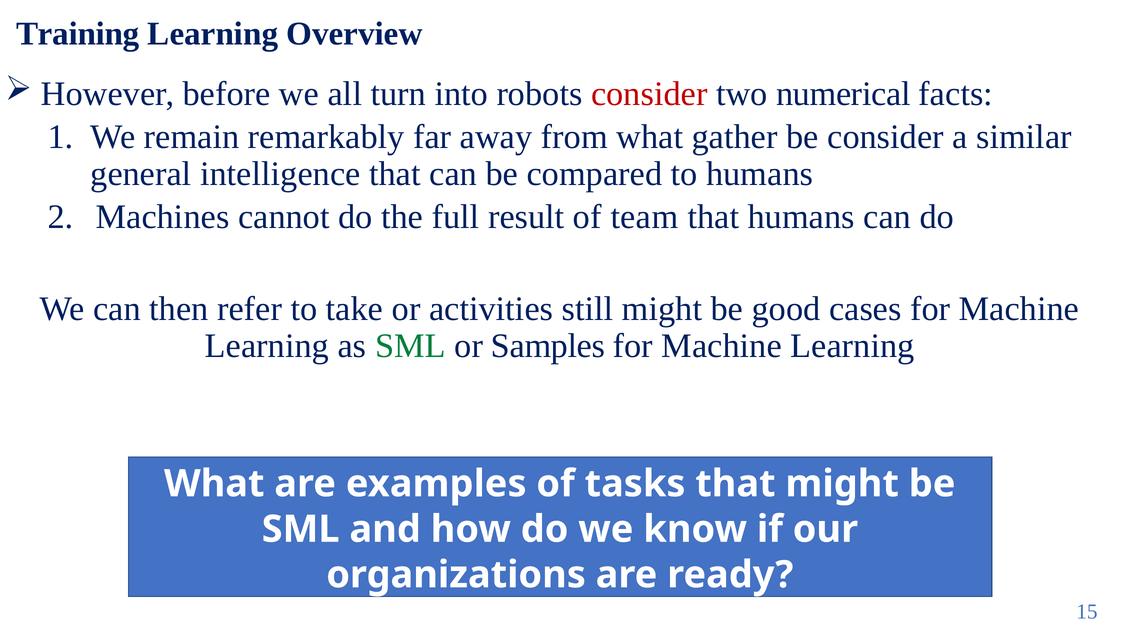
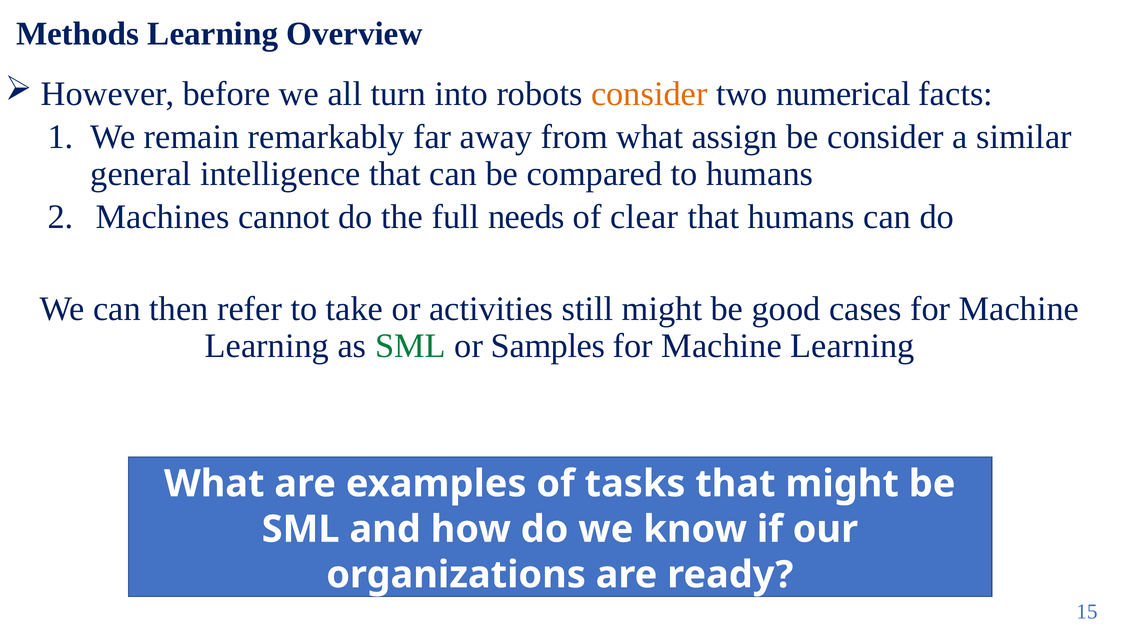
Training: Training -> Methods (78, 34)
consider colour: red -> orange (649, 94)
gather: gather -> assign (735, 137)
result: result -> needs (526, 217)
team: team -> clear (644, 217)
